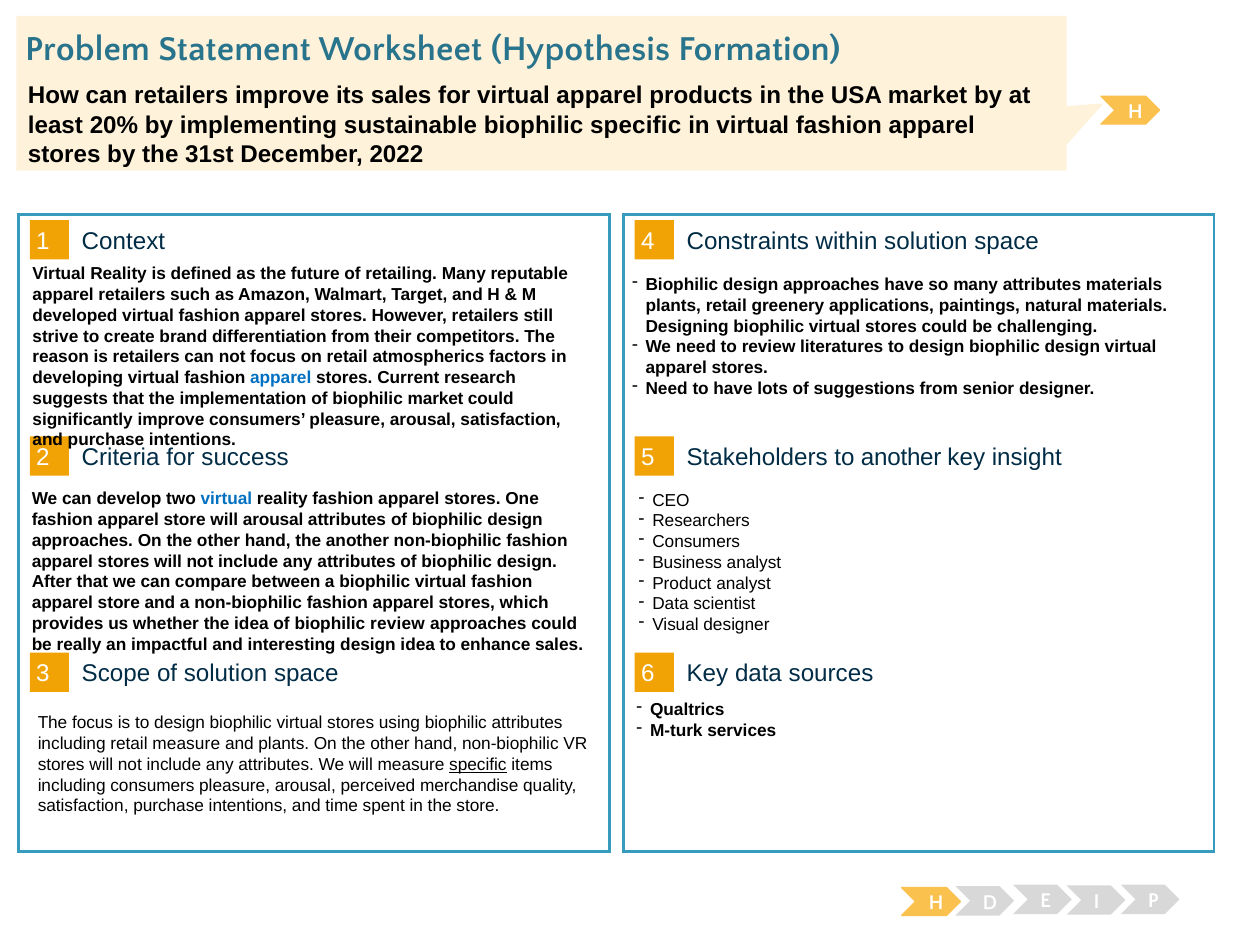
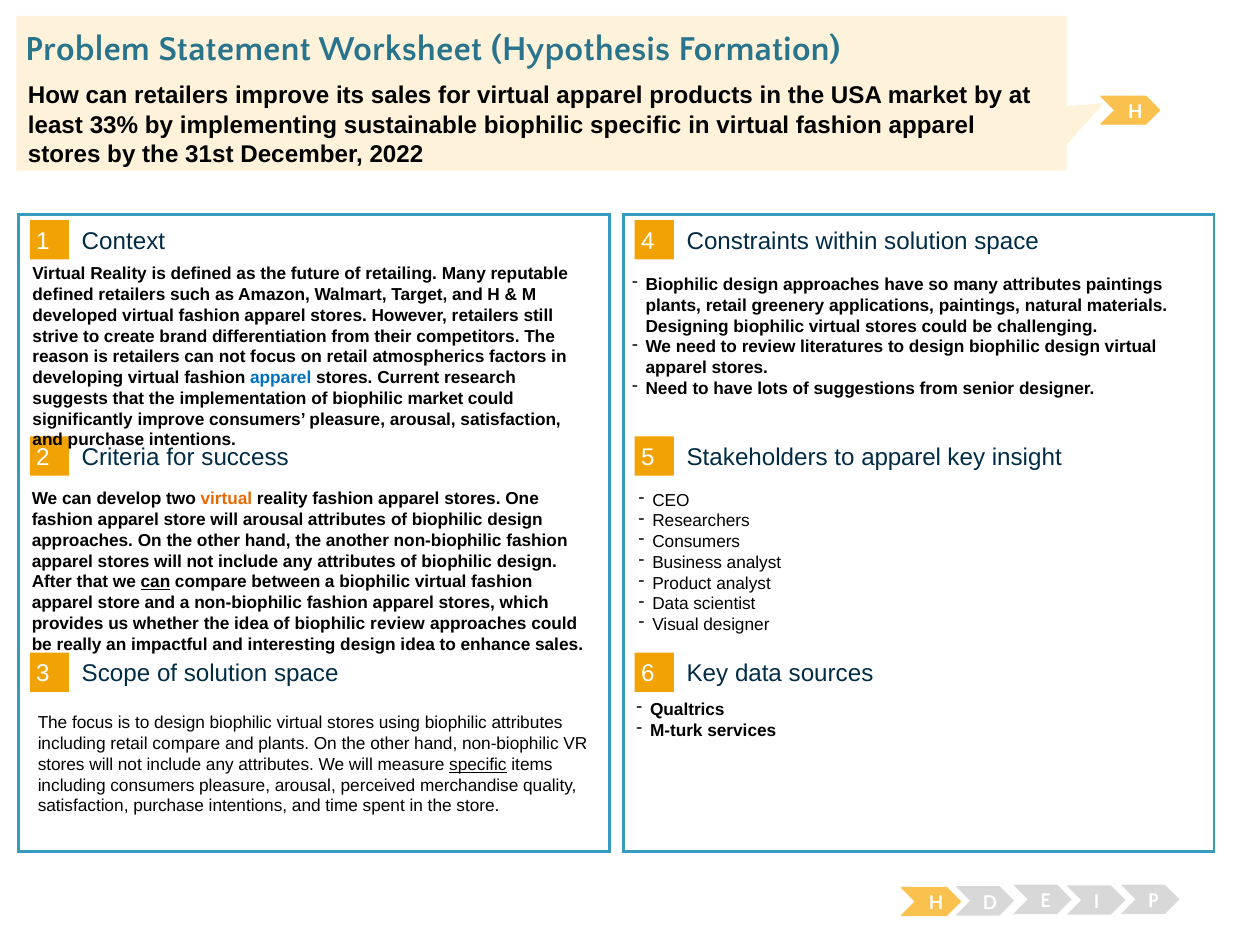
20%: 20% -> 33% (114, 125)
attributes materials: materials -> paintings (1124, 285)
apparel: apparel -> defined (63, 295)
to another: another -> apparel (901, 457)
virtual colour: blue -> orange (226, 499)
can underline: none -> present (155, 582)
retail measure: measure -> compare (186, 743)
